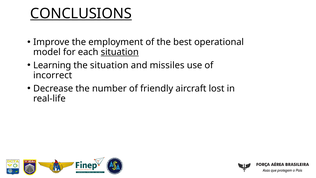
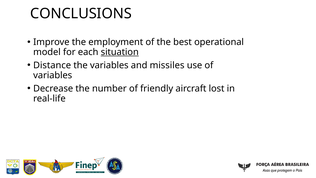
CONCLUSIONS underline: present -> none (81, 14)
Learning: Learning -> Distance (52, 65)
the situation: situation -> variables (109, 65)
incorrect: incorrect -> variables (53, 75)
